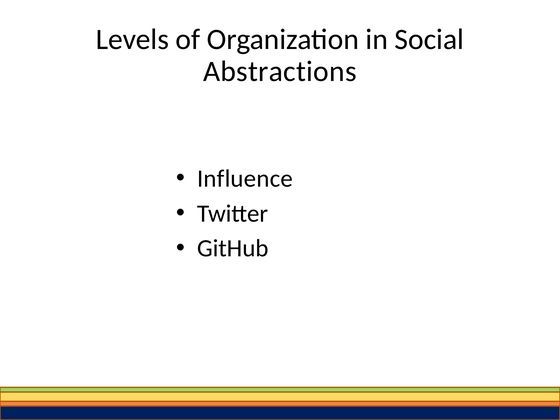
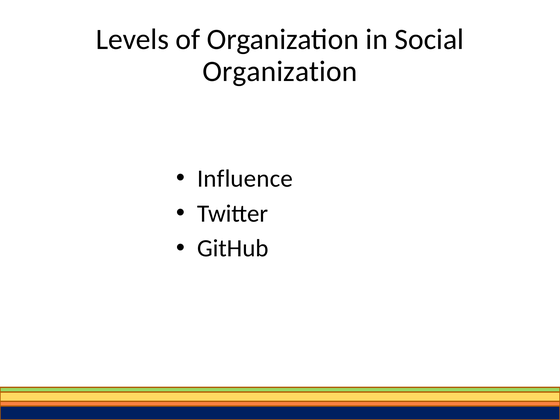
Abstractions: Abstractions -> Organization (280, 71)
